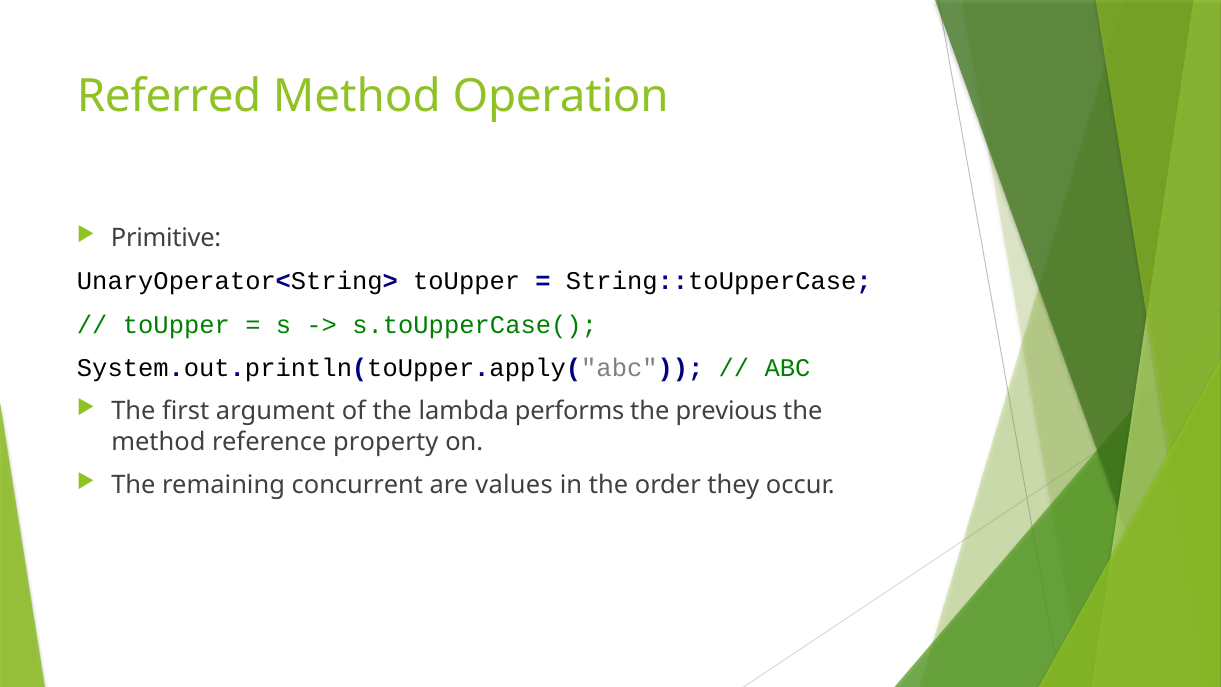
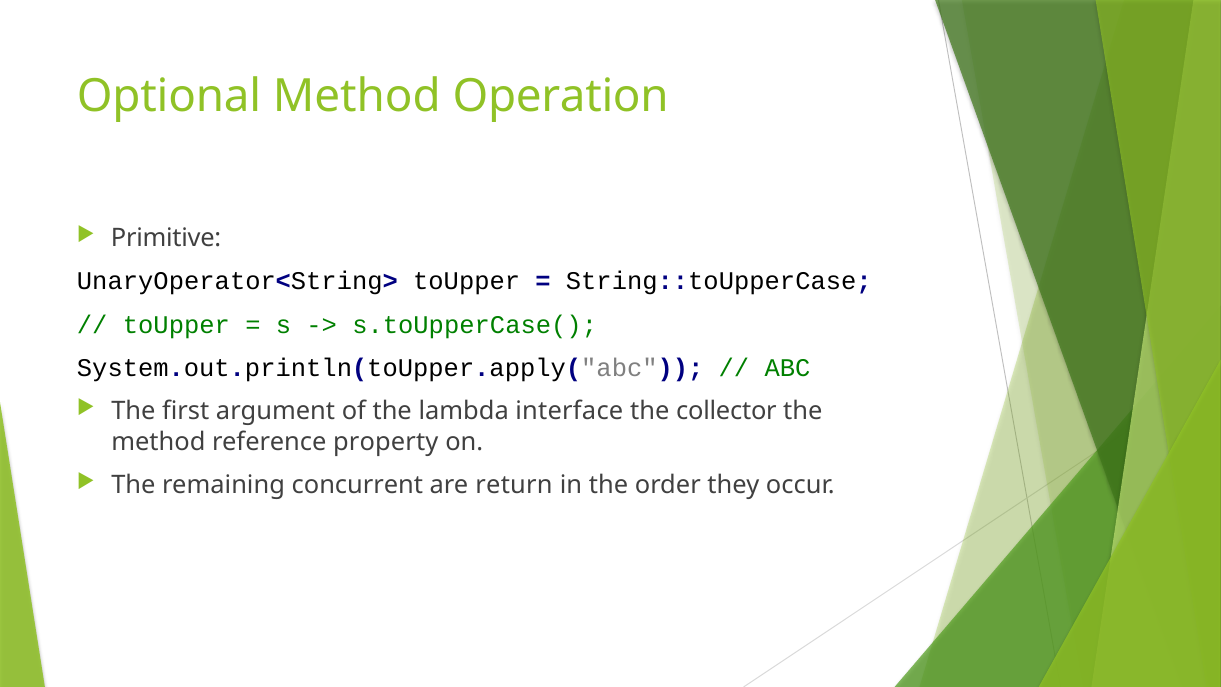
Referred: Referred -> Optional (169, 96)
performs: performs -> interface (569, 411)
previous: previous -> collector (726, 411)
values: values -> return (514, 485)
